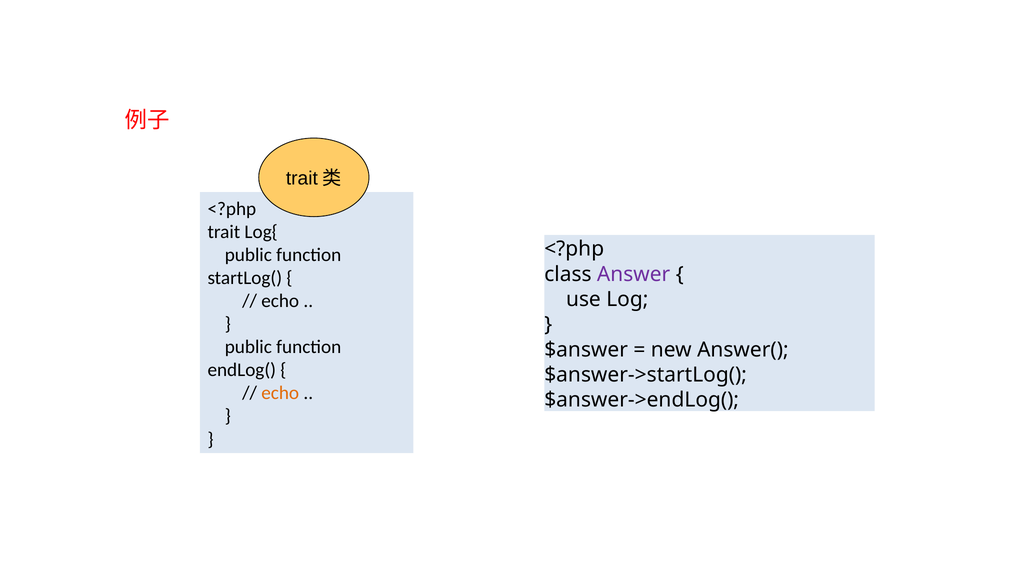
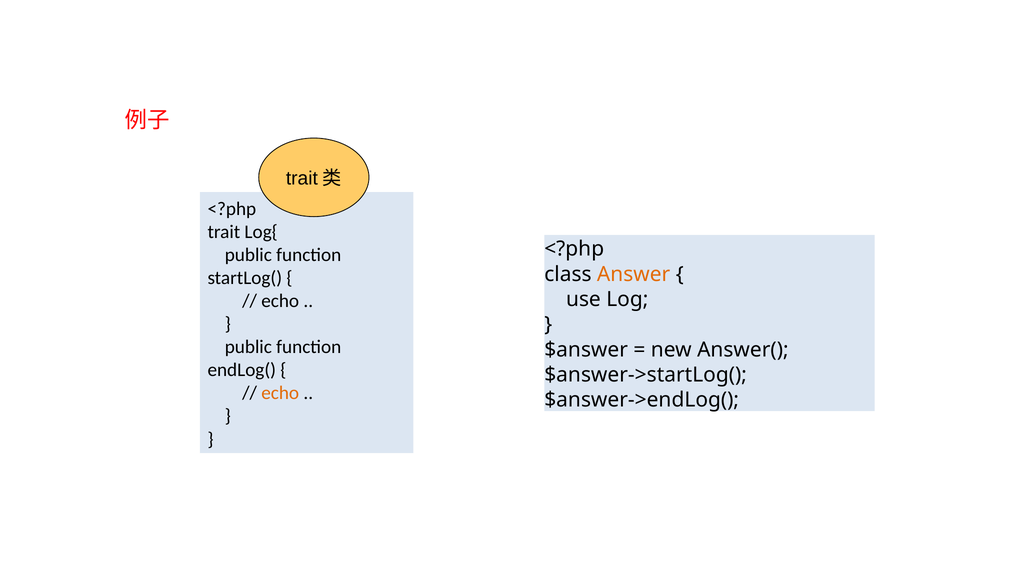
Answer colour: purple -> orange (634, 274)
